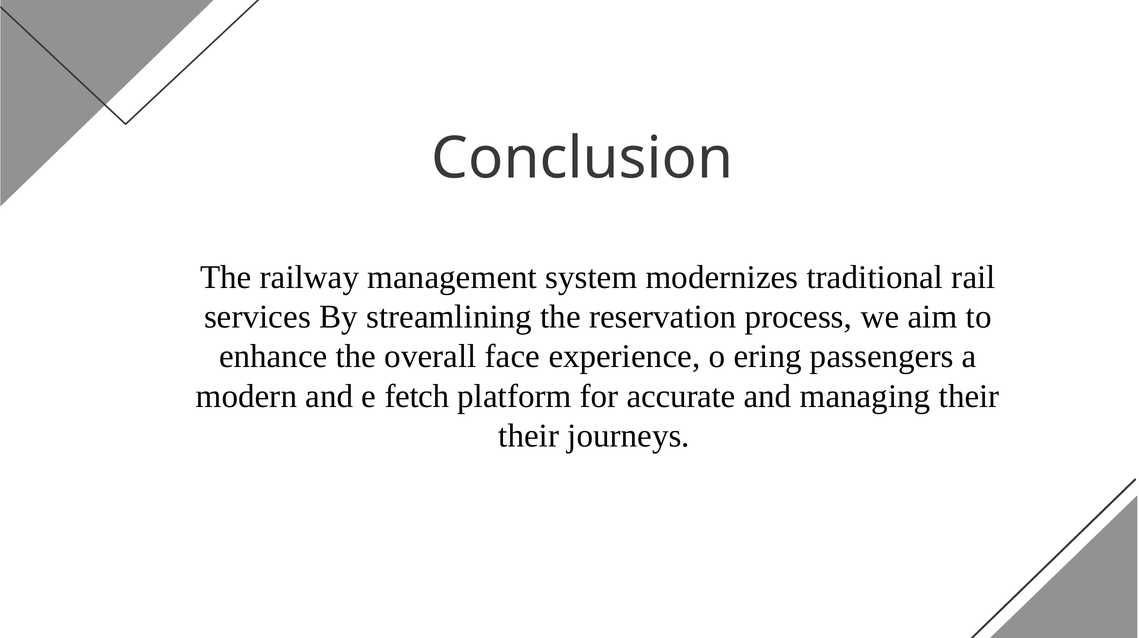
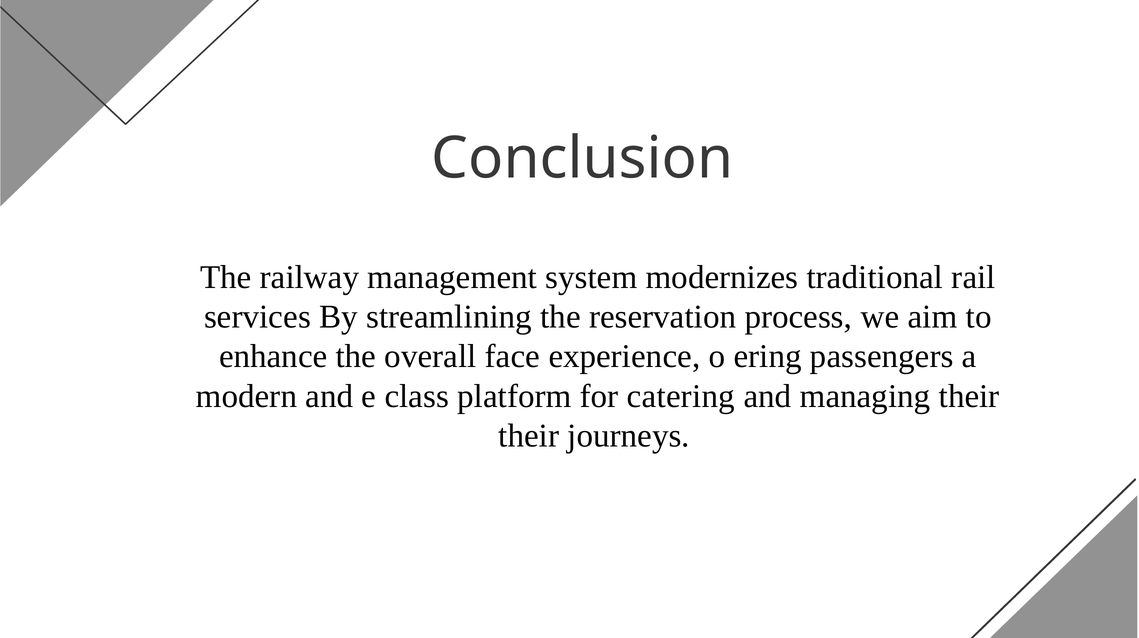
fetch: fetch -> class (417, 396)
accurate: accurate -> catering (681, 396)
